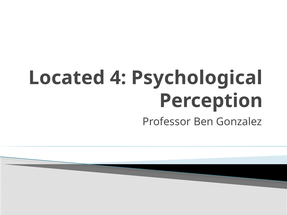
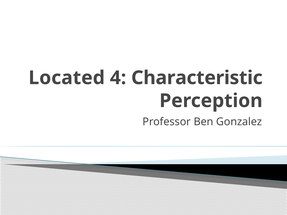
Psychological: Psychological -> Characteristic (197, 78)
